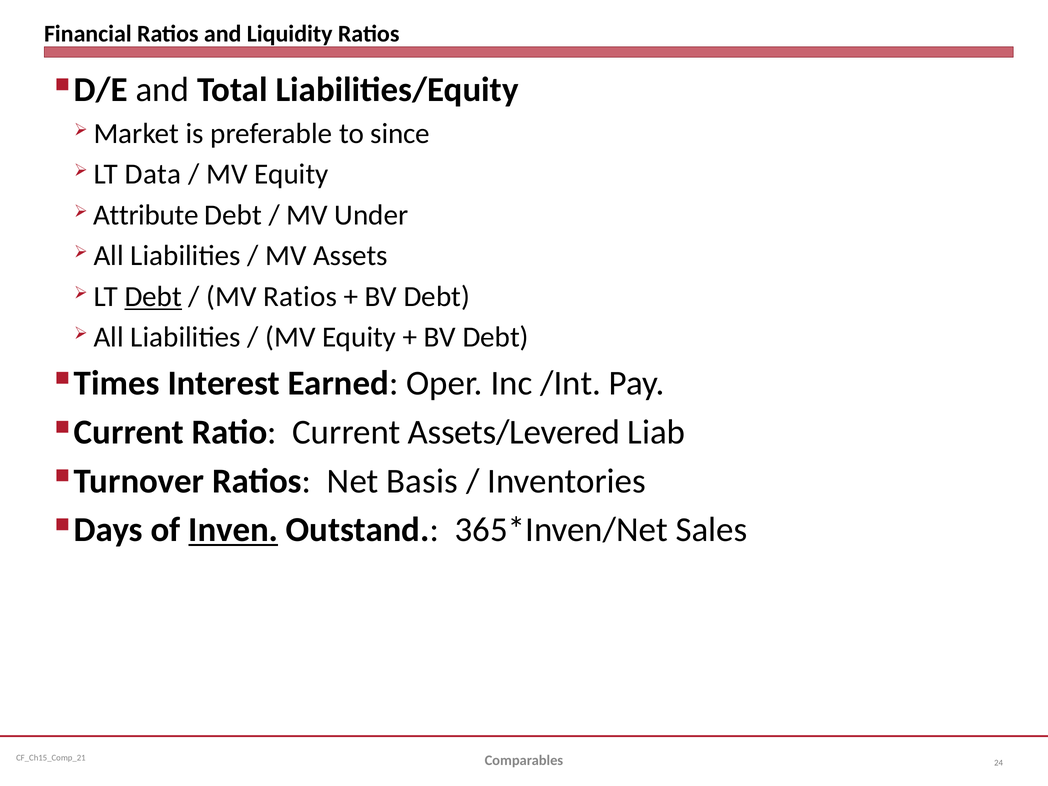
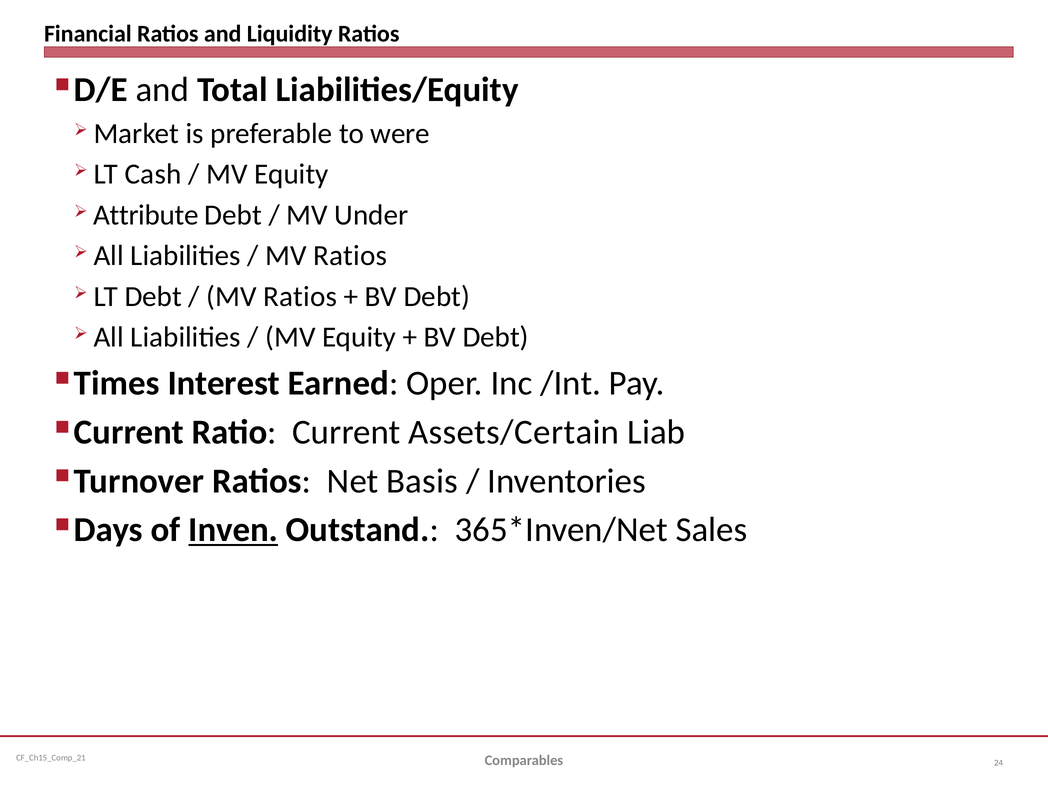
since: since -> were (400, 134)
Data: Data -> Cash (153, 174)
Assets: Assets -> Ratios (350, 256)
Debt underline: present -> none (153, 297)
Assets/Levered: Assets/Levered -> Assets/Certain (514, 432)
